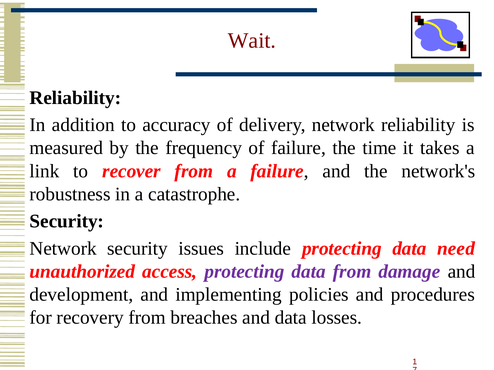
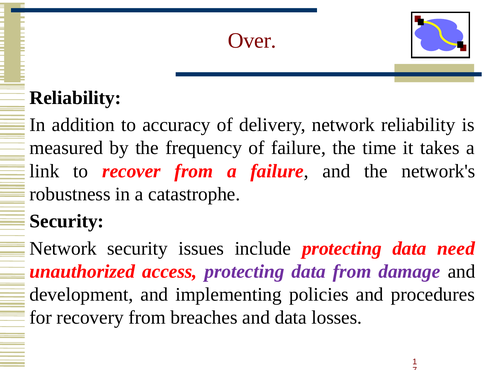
Wait: Wait -> Over (252, 41)
